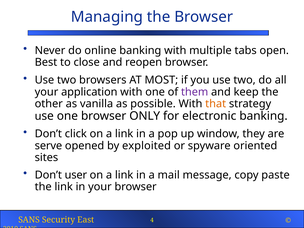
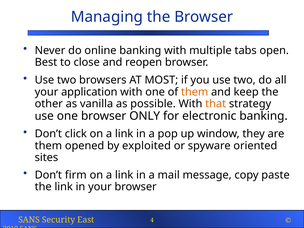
them colour: purple -> orange (195, 92)
serve: serve -> them (48, 146)
user: user -> firm (76, 175)
